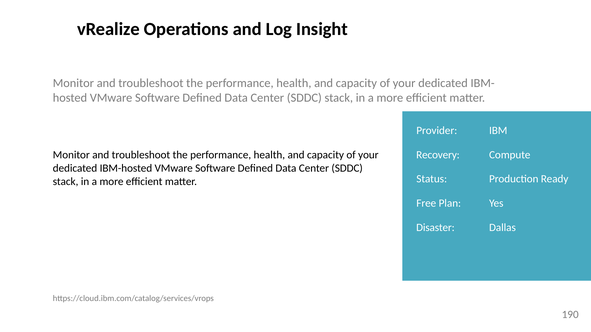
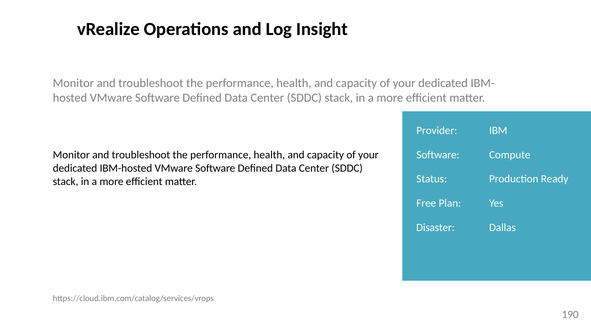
Recovery: Recovery -> Software (438, 155)
